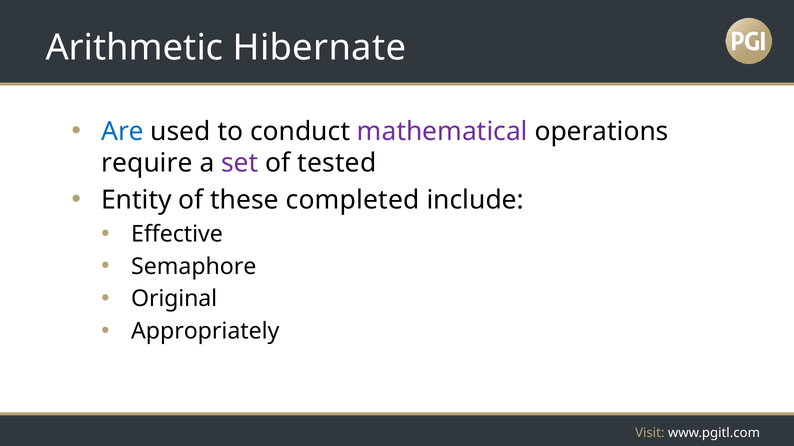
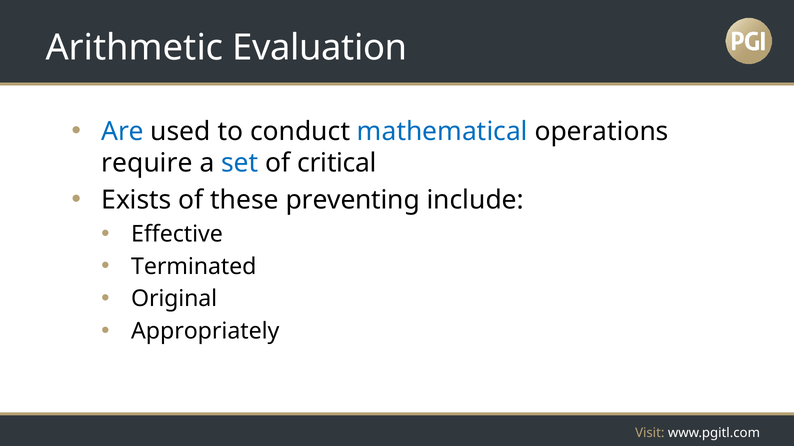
Hibernate: Hibernate -> Evaluation (320, 48)
mathematical colour: purple -> blue (442, 131)
set colour: purple -> blue (240, 163)
tested: tested -> critical (337, 163)
Entity: Entity -> Exists (136, 200)
completed: completed -> preventing (353, 200)
Semaphore: Semaphore -> Terminated (194, 267)
